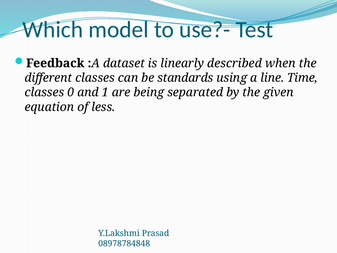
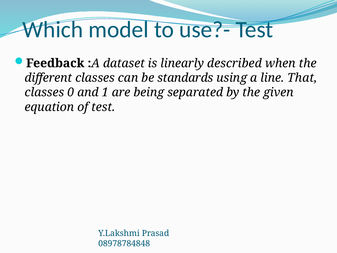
Time: Time -> That (302, 78)
of less: less -> test (103, 107)
